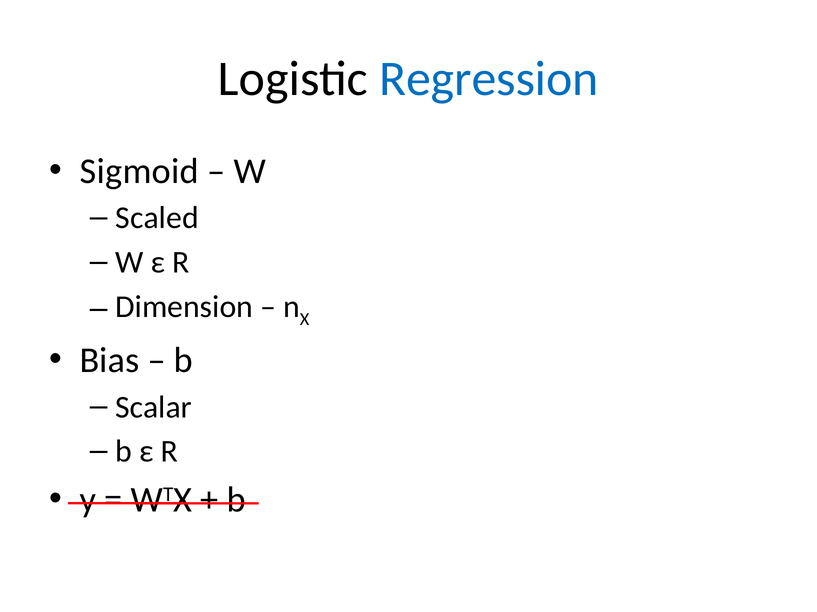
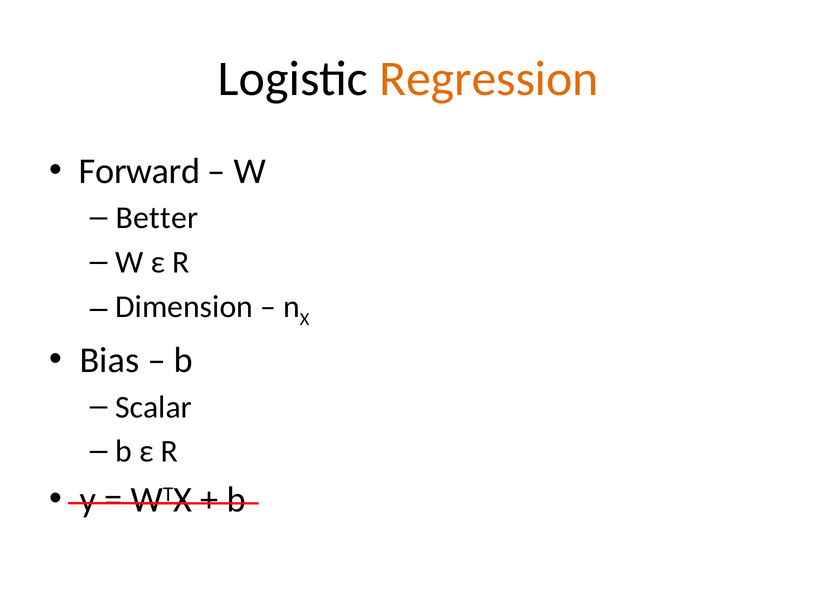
Regression colour: blue -> orange (489, 79)
Sigmoid: Sigmoid -> Forward (140, 171)
Scaled: Scaled -> Better (157, 218)
